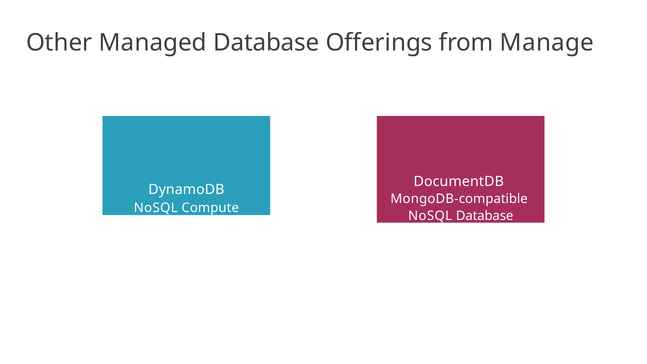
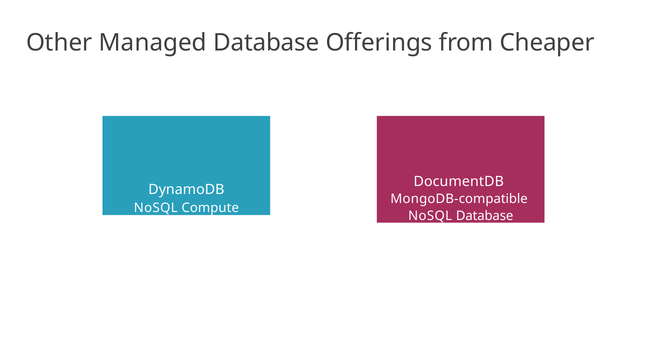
Manage: Manage -> Cheaper (547, 43)
